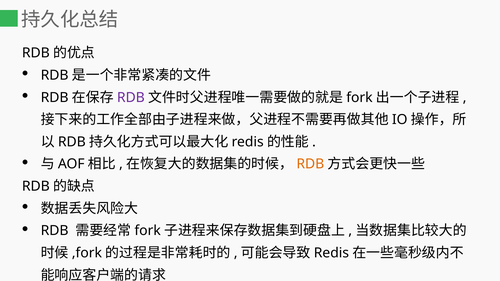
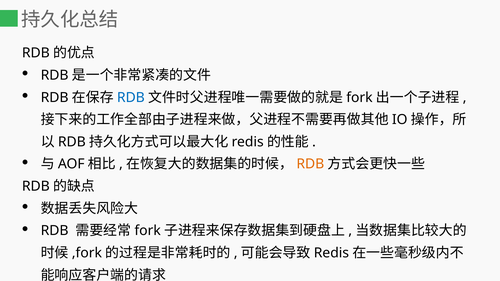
RDB colour: purple -> blue (131, 98)
